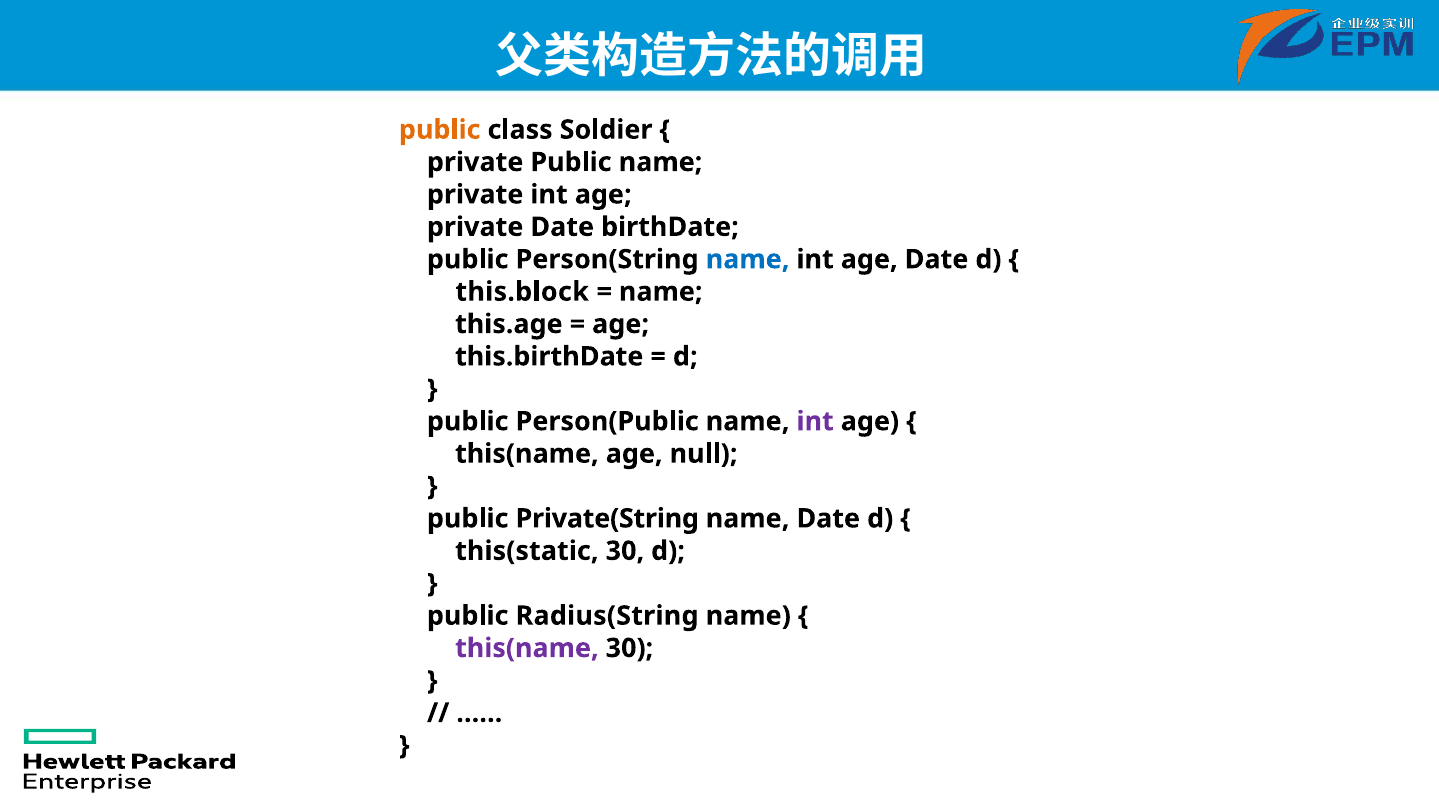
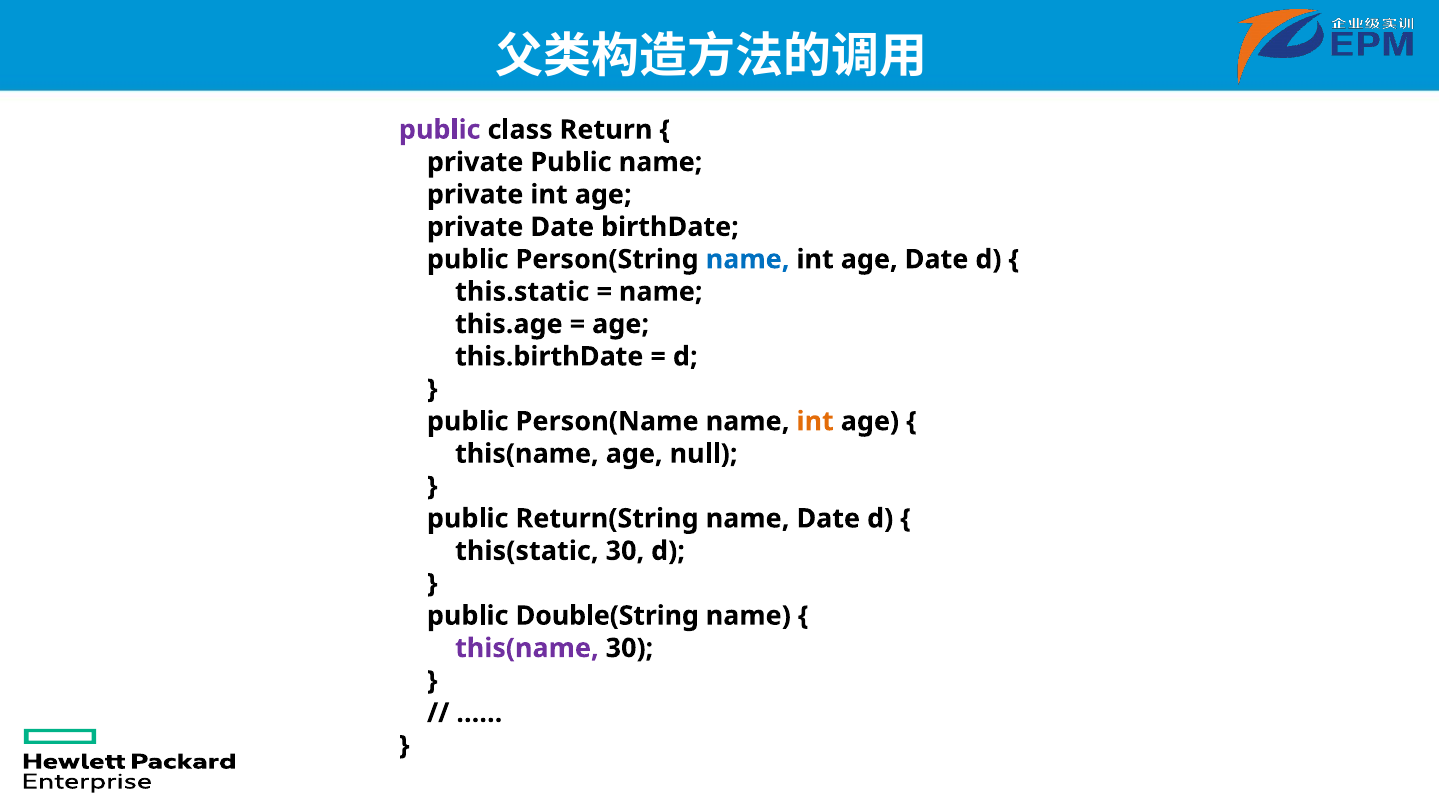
public colour: orange -> purple (440, 130)
Soldier: Soldier -> Return (606, 130)
this.block: this.block -> this.static (522, 292)
Person(Public: Person(Public -> Person(Name (607, 421)
int colour: purple -> orange (815, 421)
Private(String: Private(String -> Return(String (607, 518)
Radius(String: Radius(String -> Double(String (607, 615)
